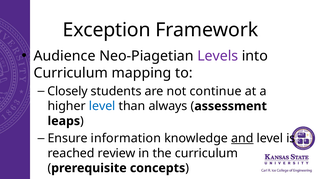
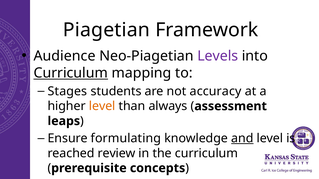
Exception: Exception -> Piagetian (106, 30)
Curriculum underline: none -> present (71, 73)
Closely: Closely -> Stages (67, 92)
continue: continue -> accuracy (216, 92)
level colour: blue -> orange (102, 106)
information: information -> formulating (126, 139)
